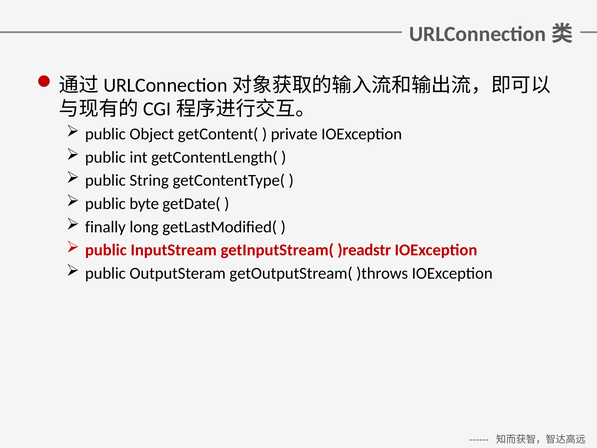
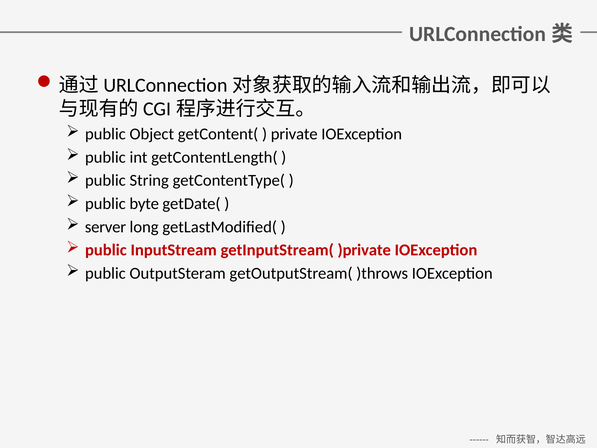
finally: finally -> server (105, 227)
)readstr: )readstr -> )private (364, 250)
